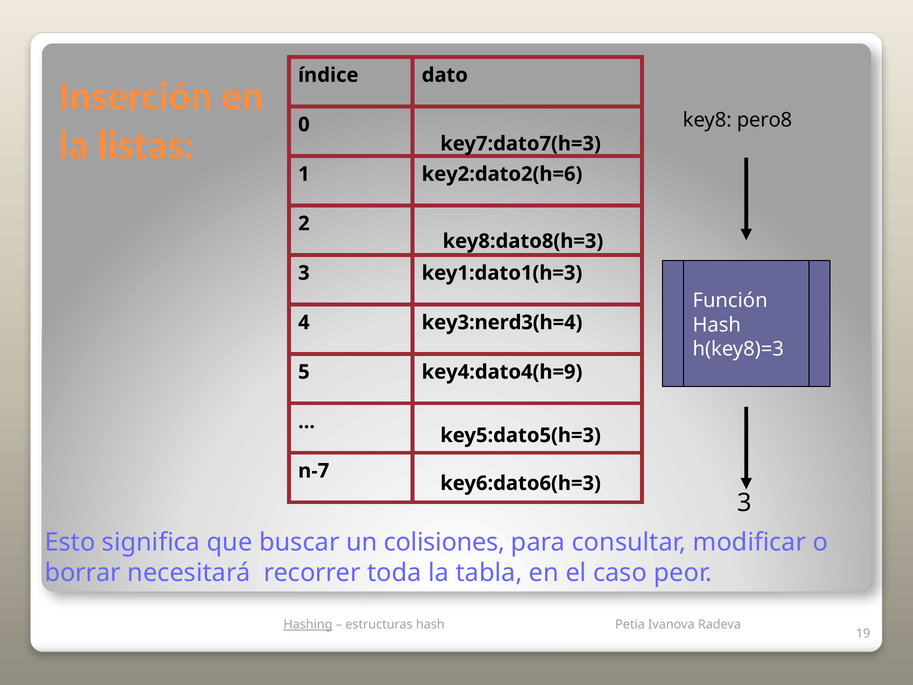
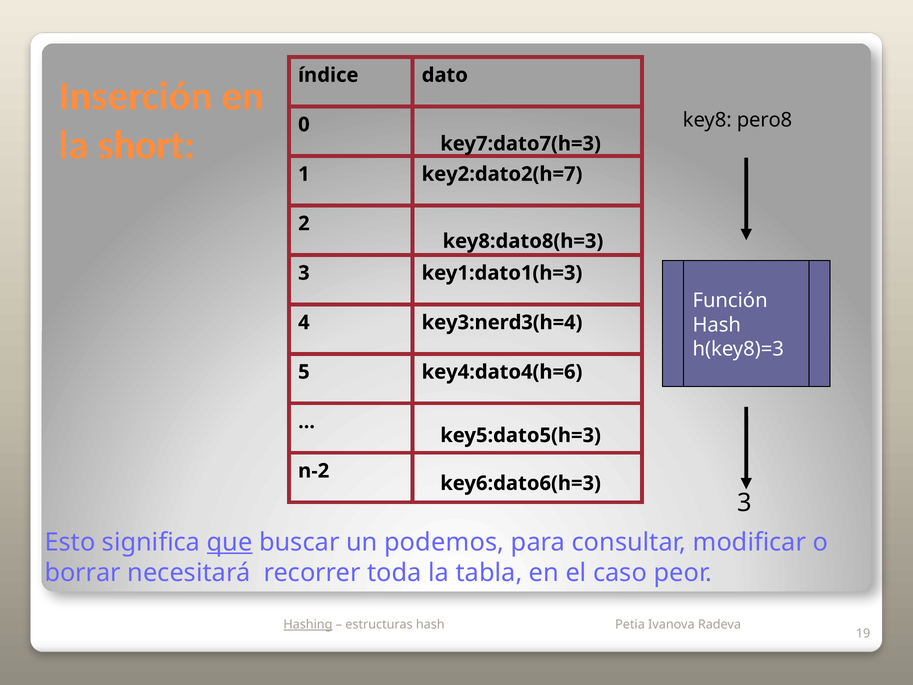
listas: listas -> short (147, 145)
key2:dato2(h=6: key2:dato2(h=6 -> key2:dato2(h=7 (502, 174)
key4:dato4(h=9: key4:dato4(h=9 -> key4:dato4(h=6 (502, 372)
n-7: n-7 -> n-2 (314, 471)
que underline: none -> present (230, 542)
colisiones: colisiones -> podemos (444, 542)
